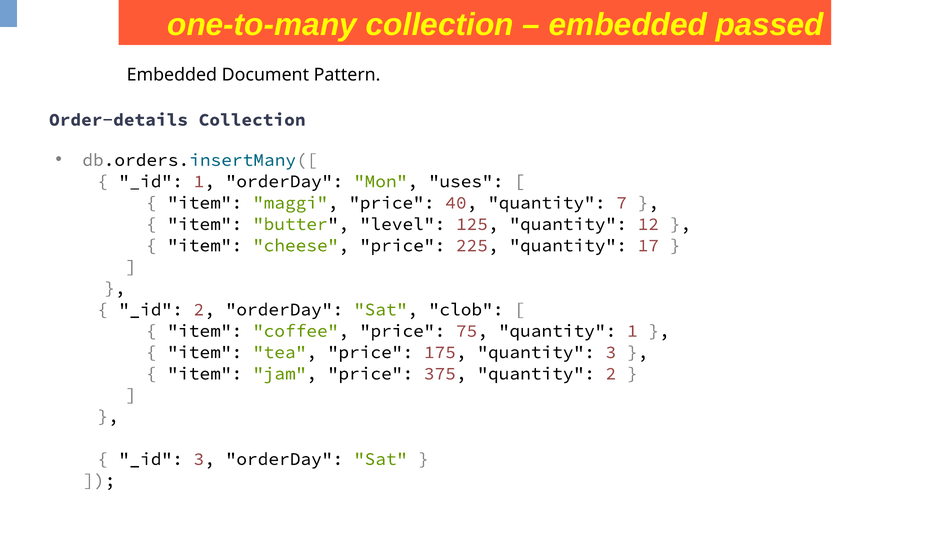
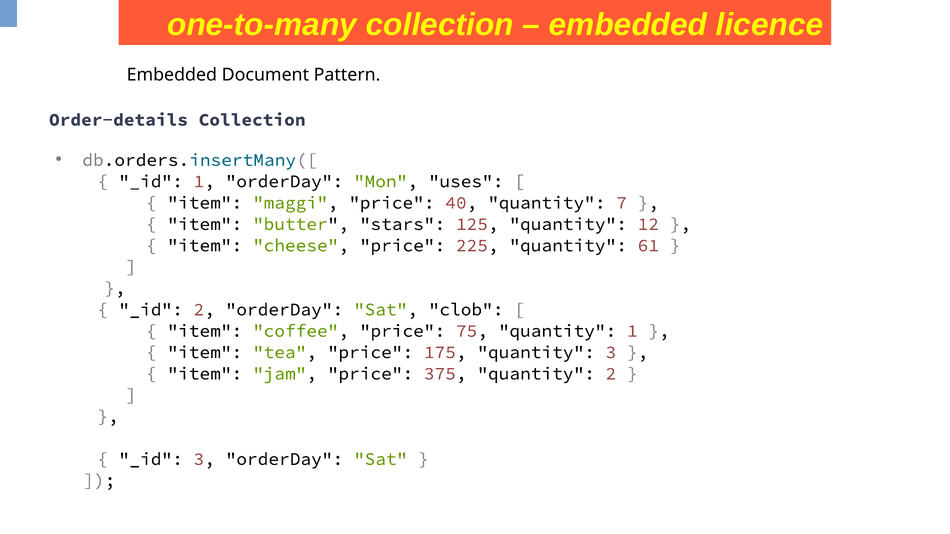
passed: passed -> licence (770, 25)
level: level -> stars (403, 224)
17: 17 -> 61 (648, 246)
